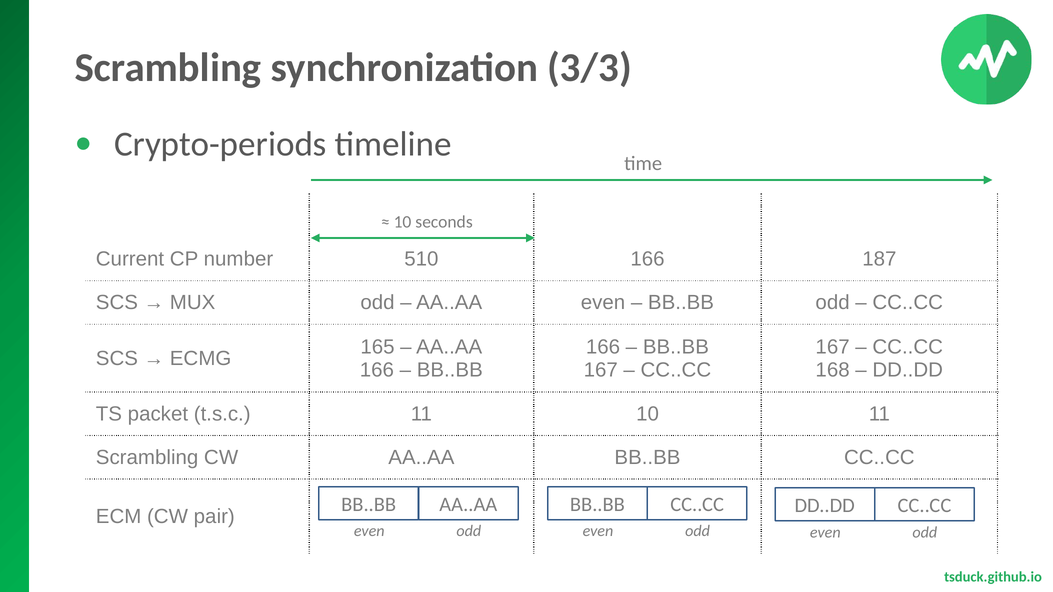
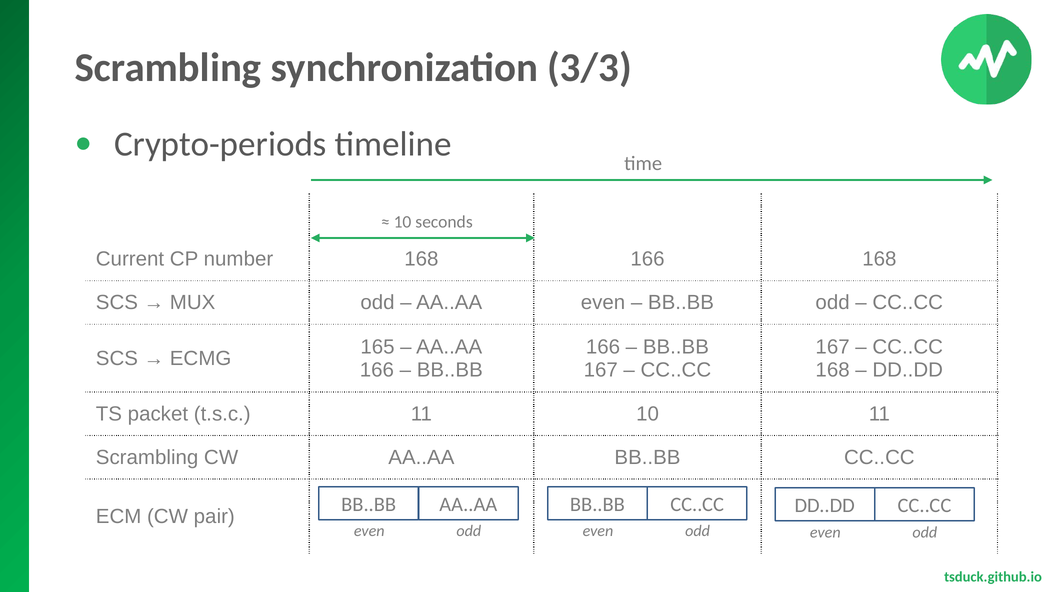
number 510: 510 -> 168 (421, 259)
166 187: 187 -> 168 (879, 259)
